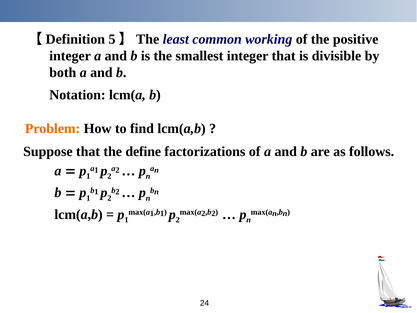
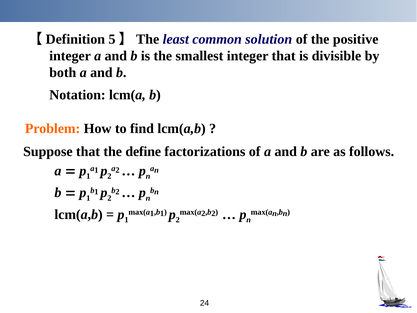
working: working -> solution (269, 39)
